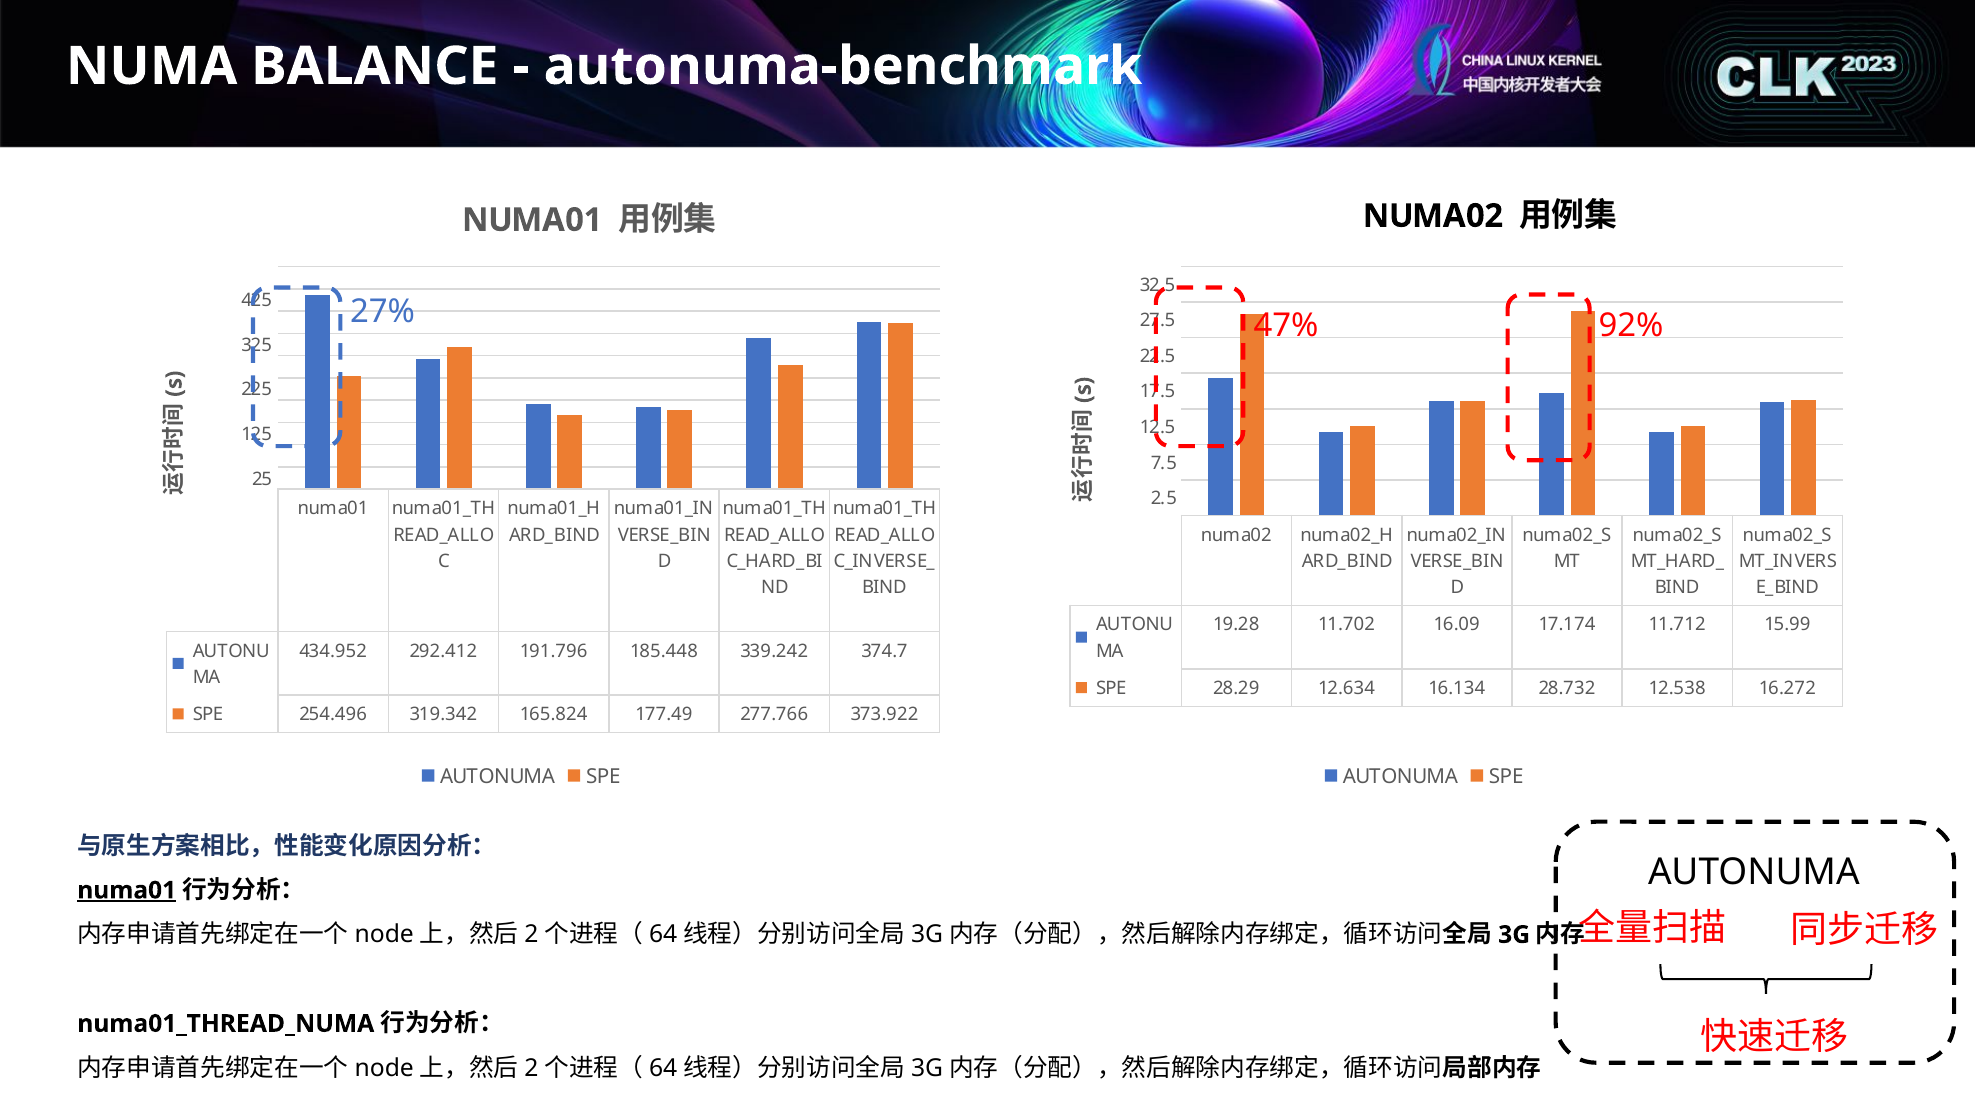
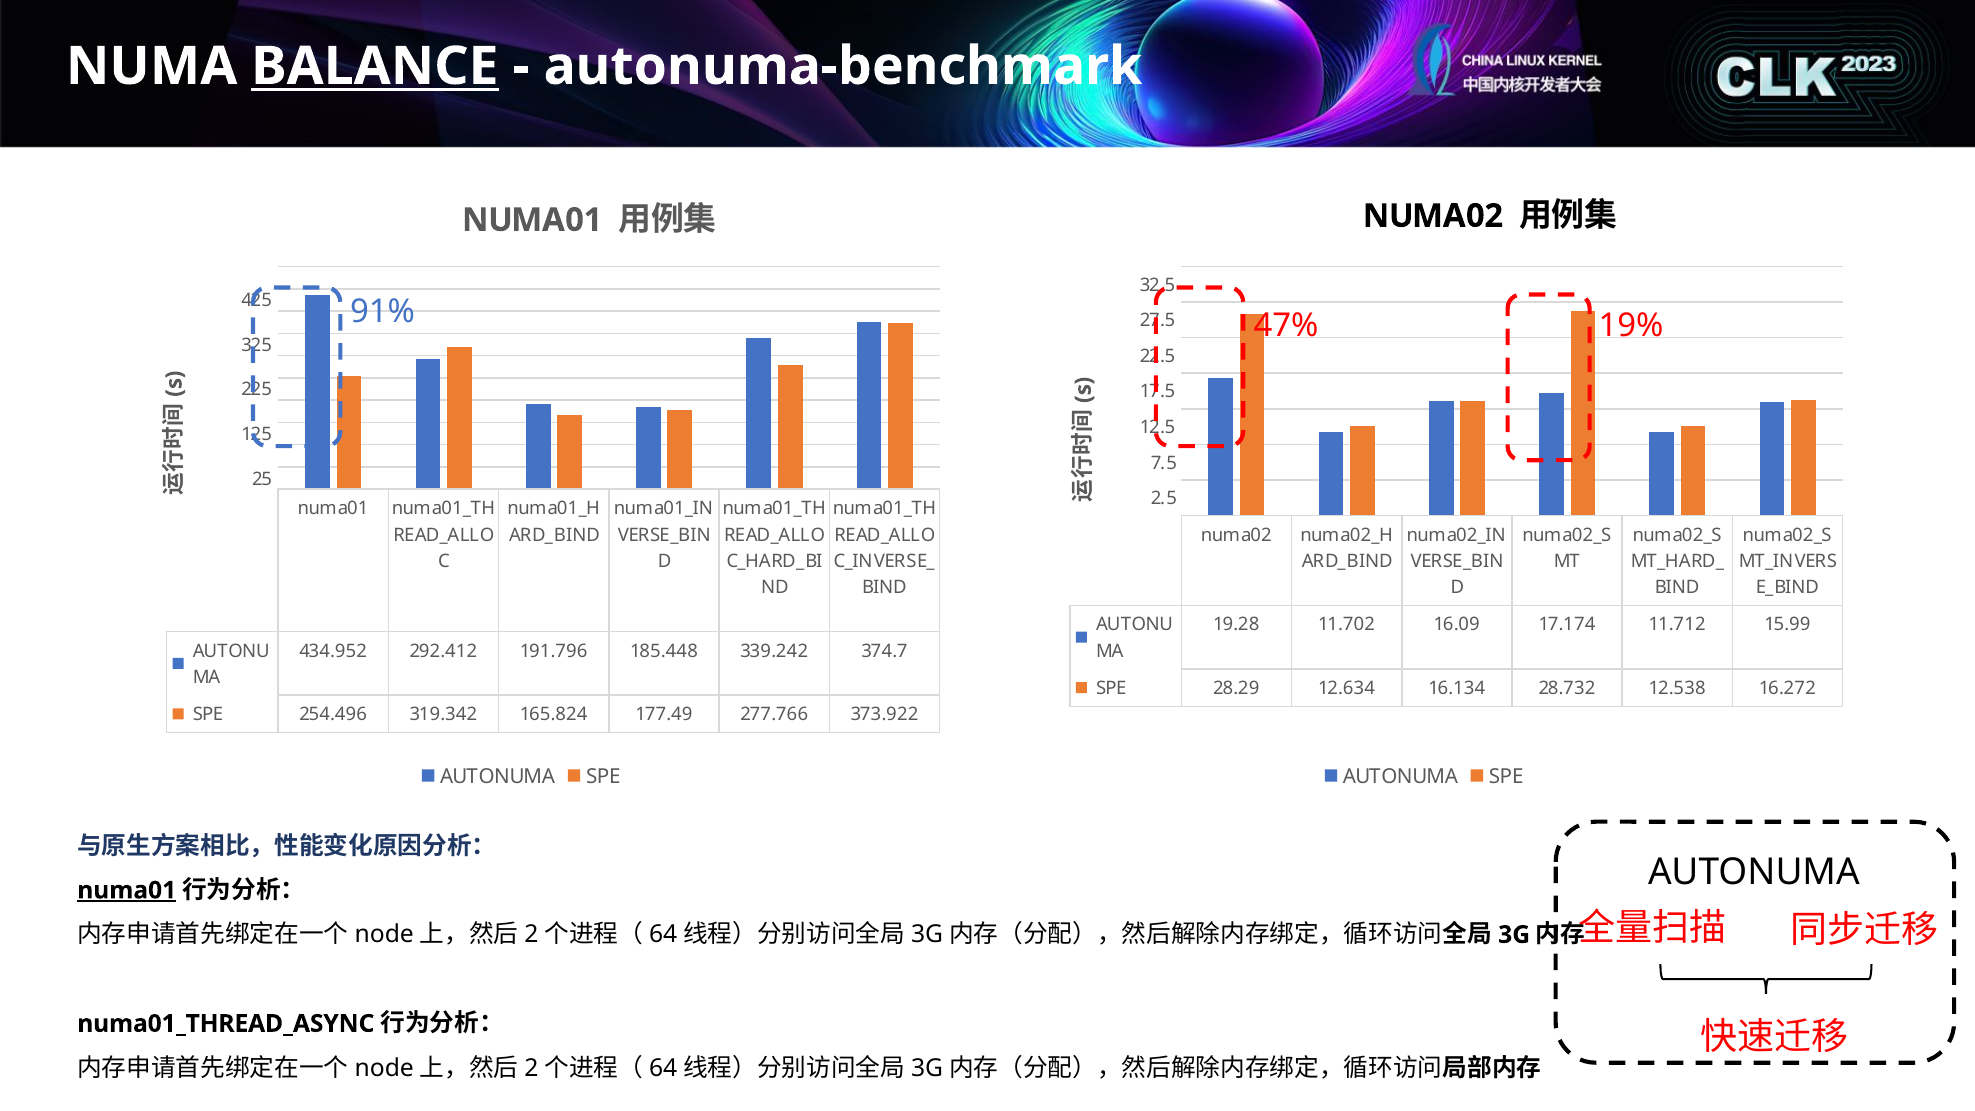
BALANCE underline: none -> present (375, 66)
27%: 27% -> 91% (382, 311)
92%: 92% -> 19% (1631, 326)
numa01_THREAD_NUMA: numa01_THREAD_NUMA -> numa01_THREAD_ASYNC (226, 1024)
